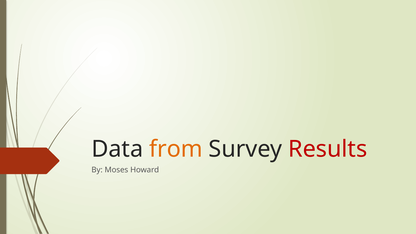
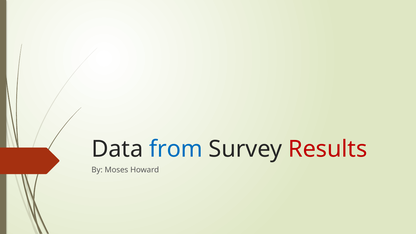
from colour: orange -> blue (176, 149)
